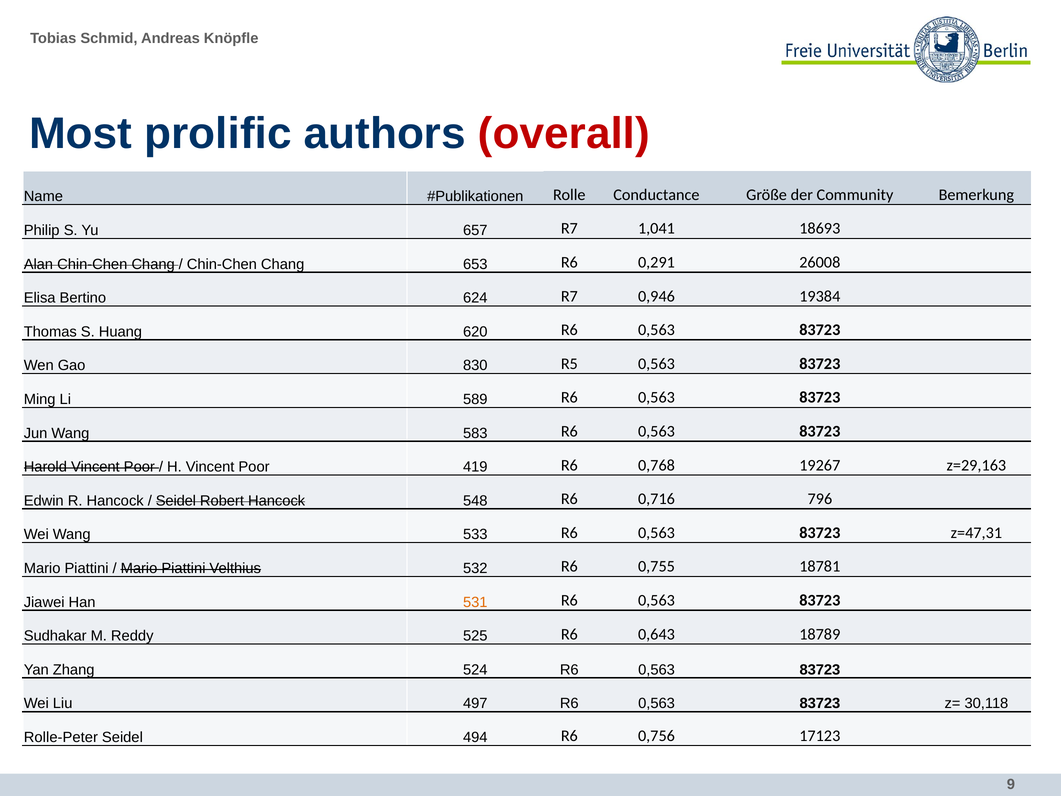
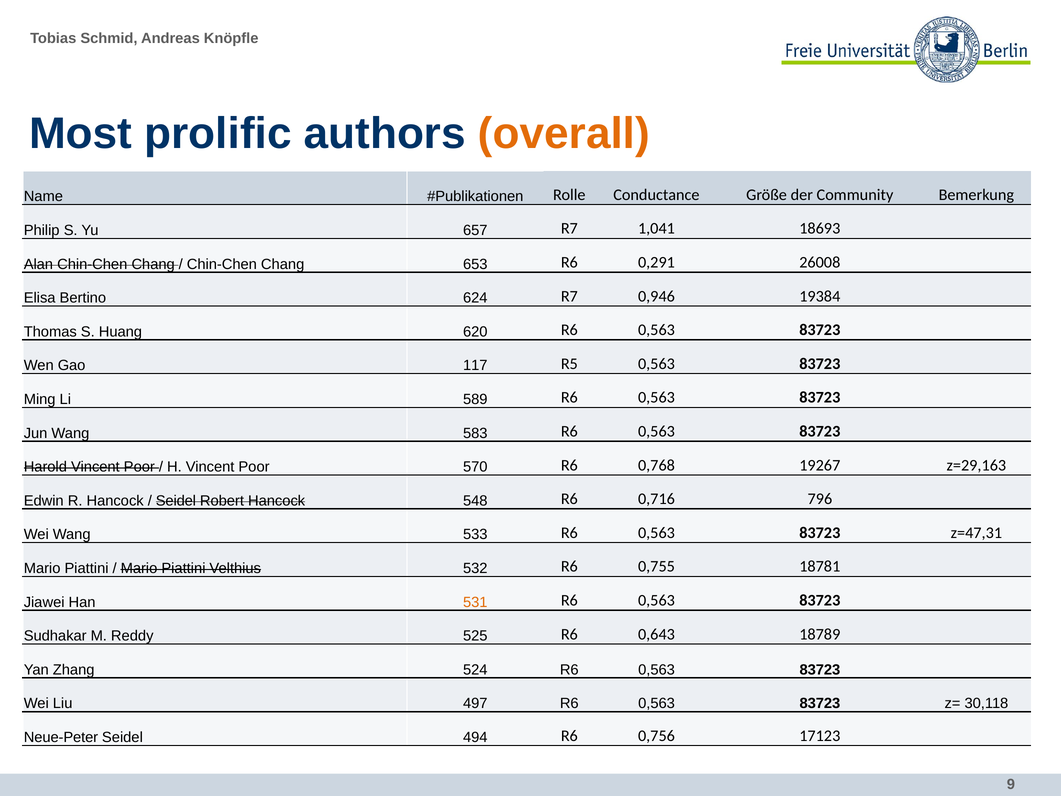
overall colour: red -> orange (564, 134)
830: 830 -> 117 (475, 365)
419: 419 -> 570 (475, 467)
Rolle-Peter: Rolle-Peter -> Neue-Peter (61, 737)
